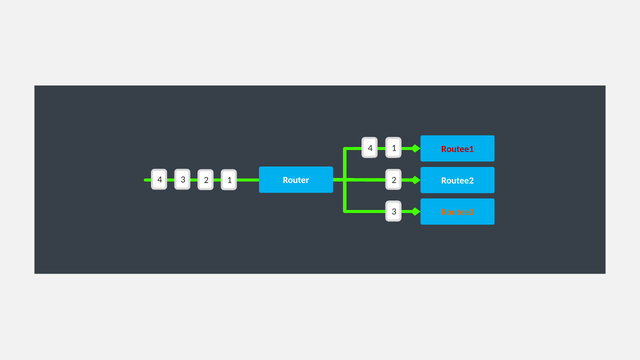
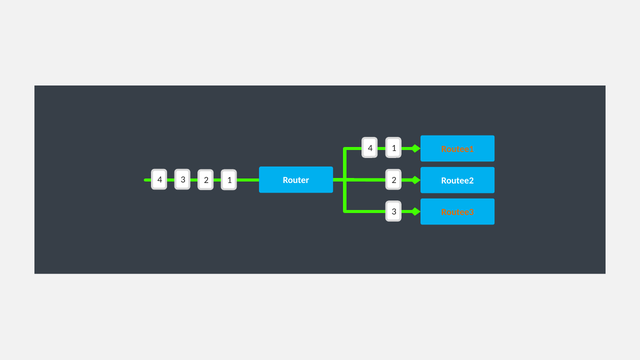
Routee1 colour: red -> orange (458, 149)
